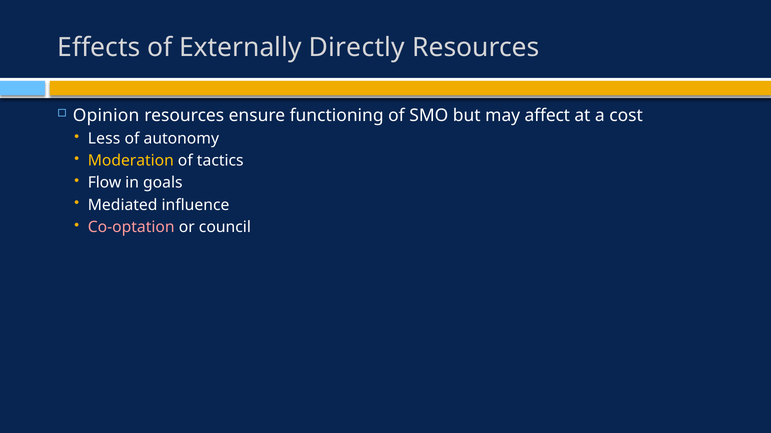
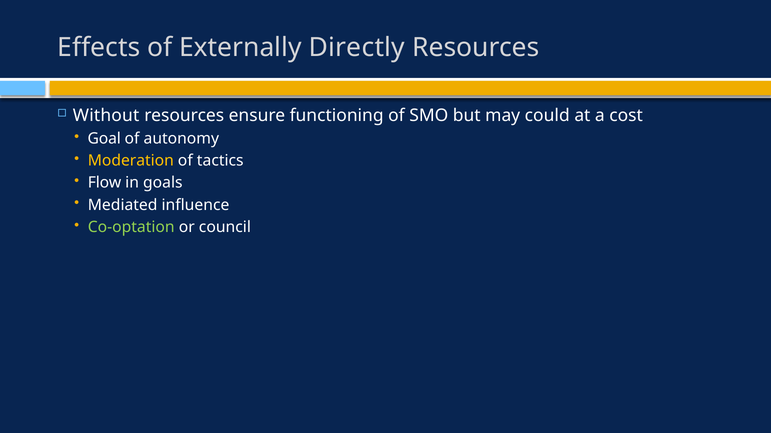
Opinion: Opinion -> Without (106, 116)
affect: affect -> could (547, 116)
Less: Less -> Goal (104, 139)
Co-optation colour: pink -> light green (131, 227)
